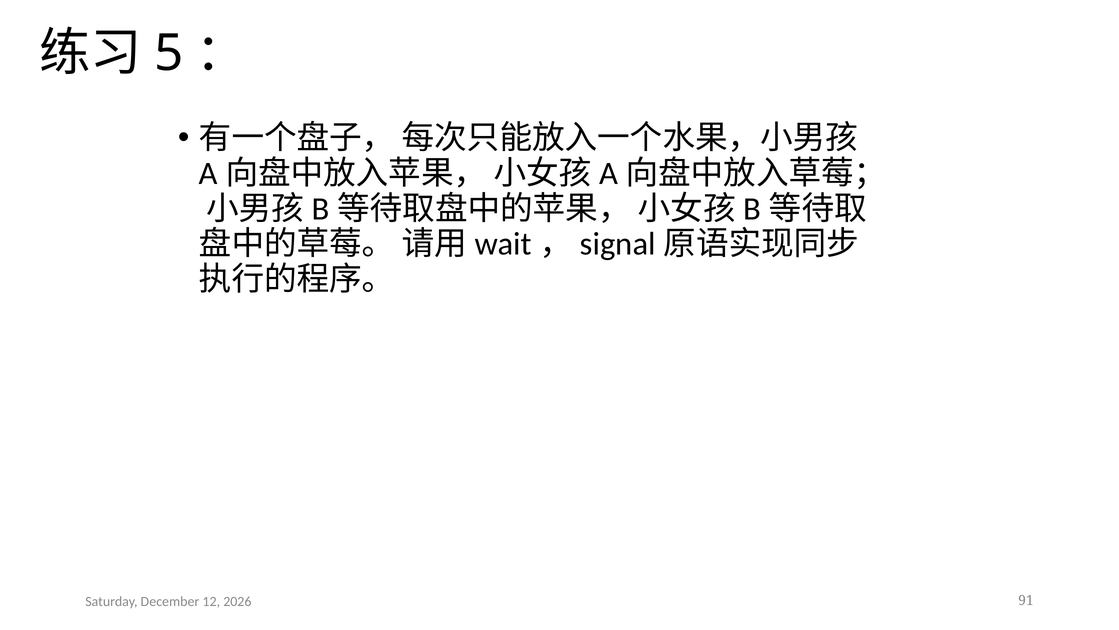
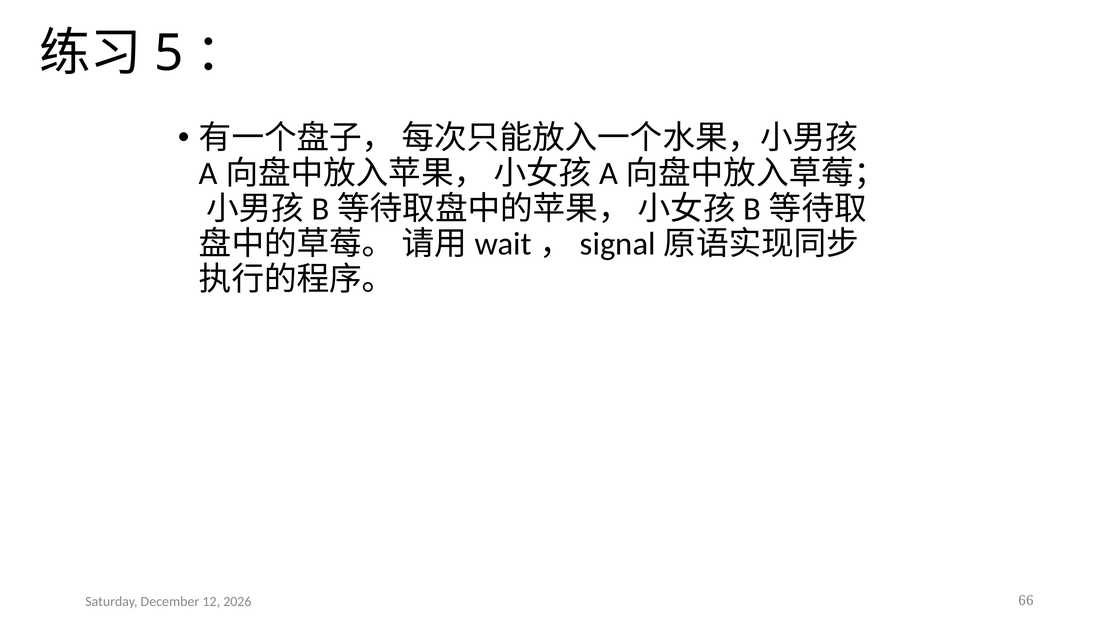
91: 91 -> 66 (1026, 600)
